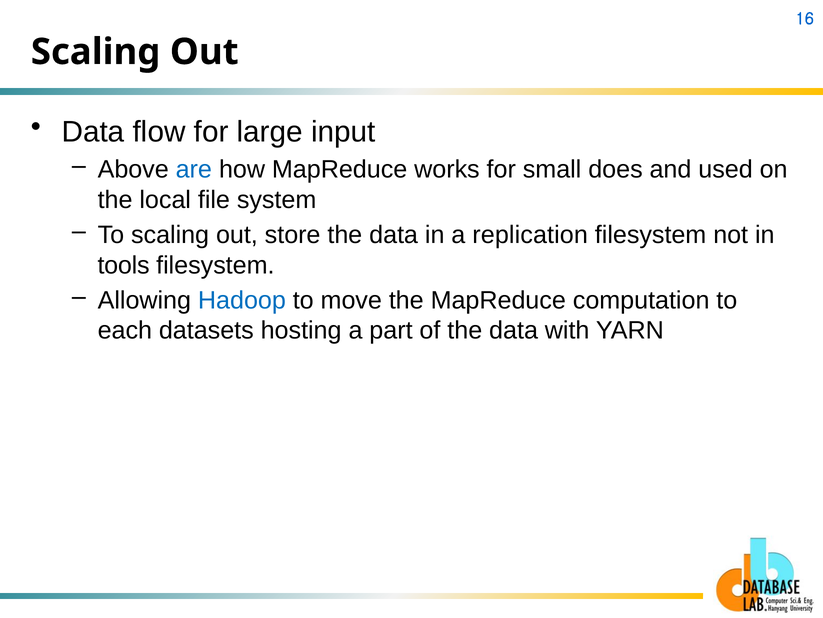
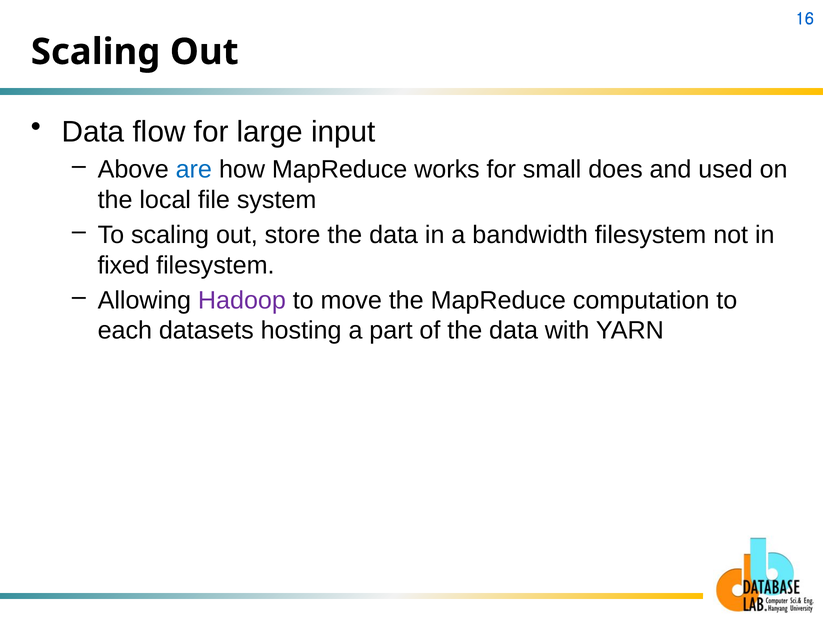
replication: replication -> bandwidth (530, 235)
tools: tools -> fixed (124, 265)
Hadoop colour: blue -> purple (242, 300)
